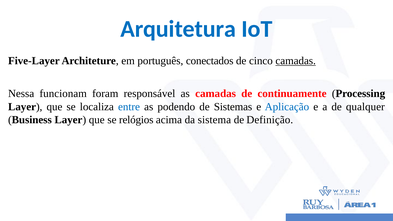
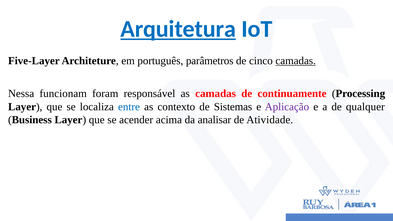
Arquitetura underline: none -> present (178, 29)
conectados: conectados -> parâmetros (210, 61)
podendo: podendo -> contexto (176, 107)
Aplicação colour: blue -> purple (287, 107)
relógios: relógios -> acender (136, 120)
sistema: sistema -> analisar (214, 120)
Definição: Definição -> Atividade (270, 120)
